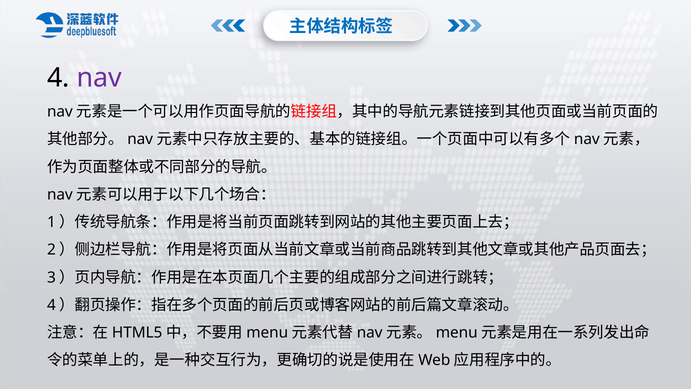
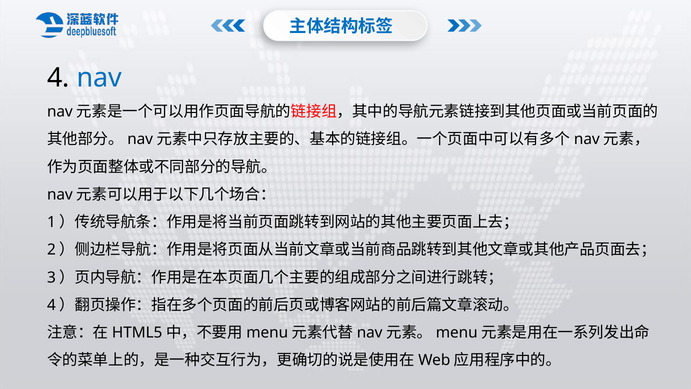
nav colour: purple -> blue (99, 78)
